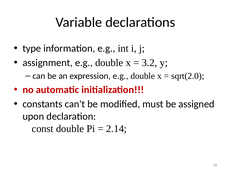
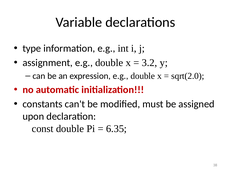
2.14: 2.14 -> 6.35 (116, 129)
